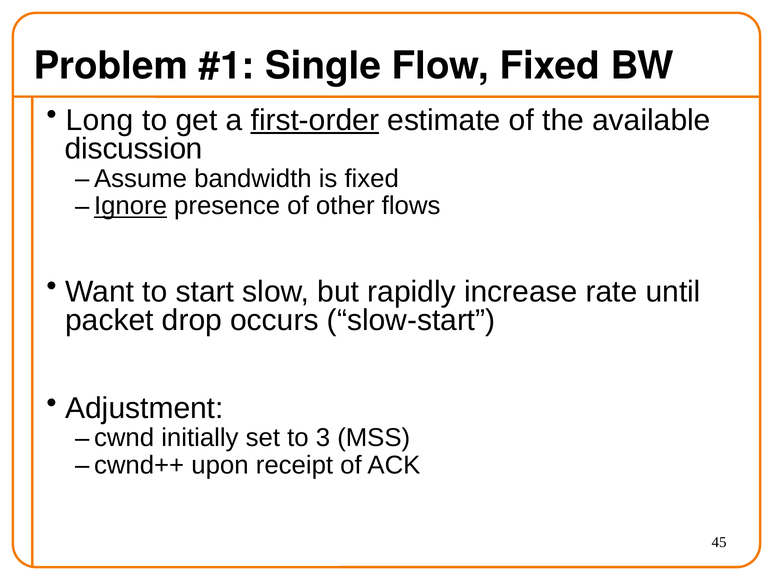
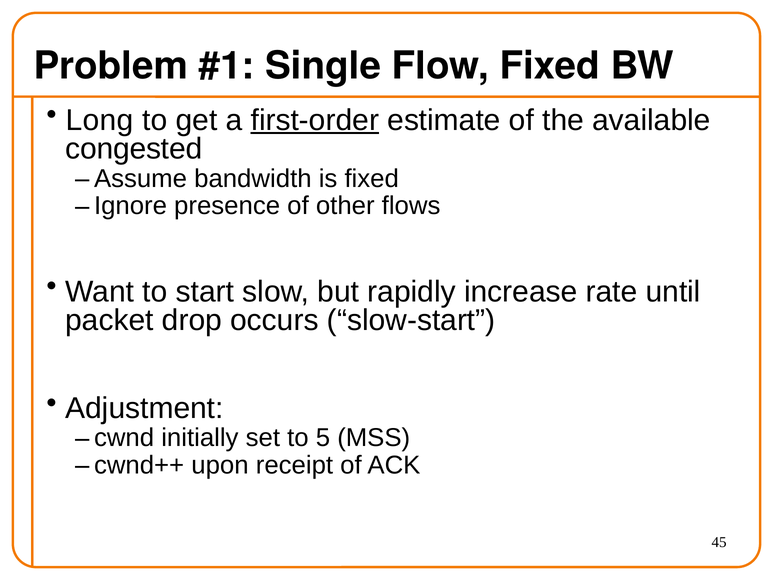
discussion: discussion -> congested (134, 149)
Ignore underline: present -> none (130, 206)
3: 3 -> 5 (323, 438)
